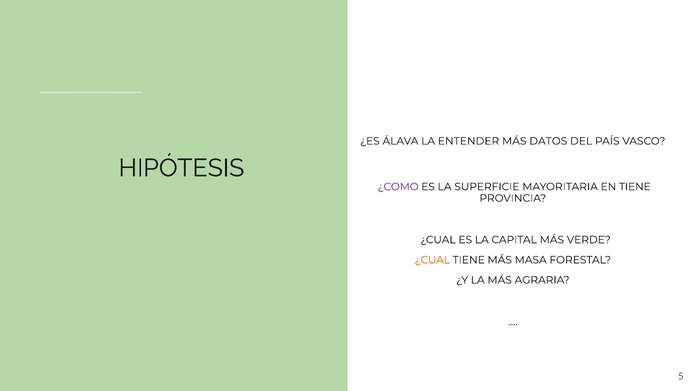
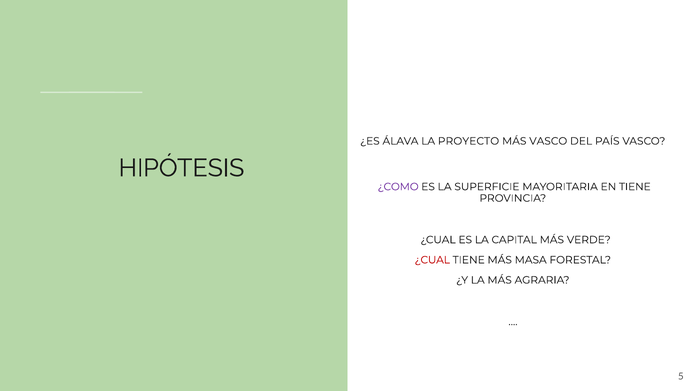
ENTENDER: ENTENDER -> PROYECTO (469, 141)
MÁS DATOS: DATOS -> VASCO (548, 141)
¿CUAL colour: orange -> red (432, 260)
